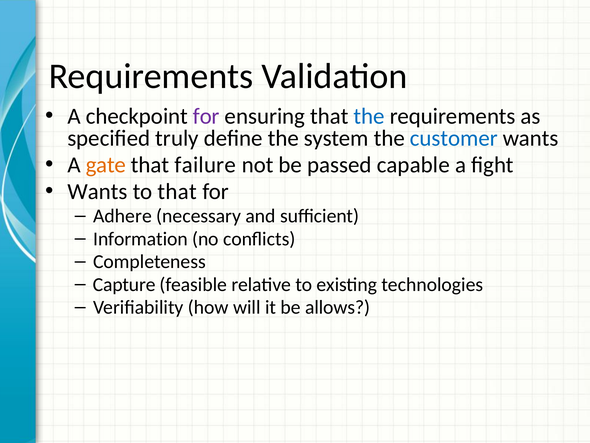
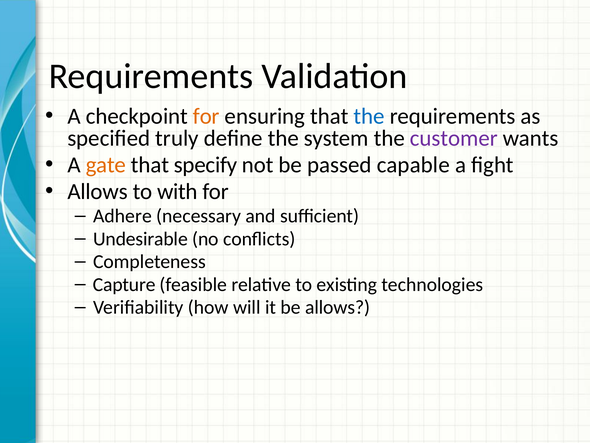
for colour: purple -> orange (206, 116)
customer colour: blue -> purple (454, 138)
failure: failure -> specify (206, 165)
Wants: Wants -> Allows (98, 191)
to that: that -> with (177, 191)
Information: Information -> Undesirable (140, 239)
